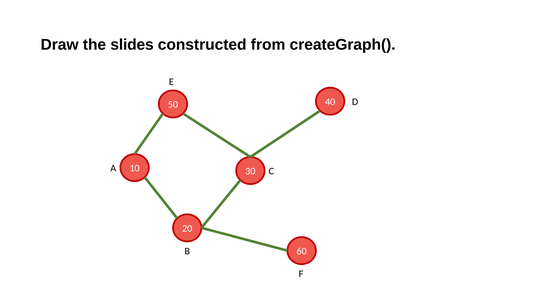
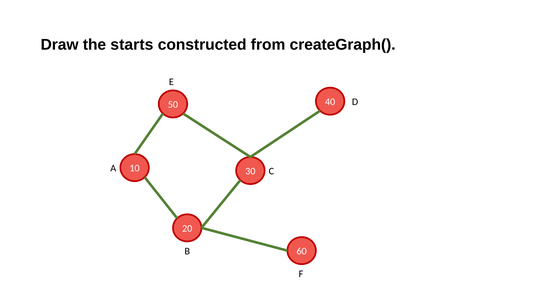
slides: slides -> starts (132, 45)
